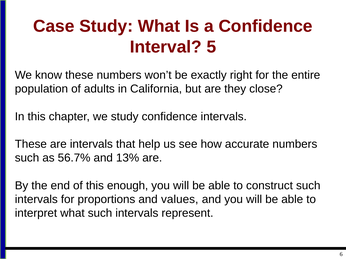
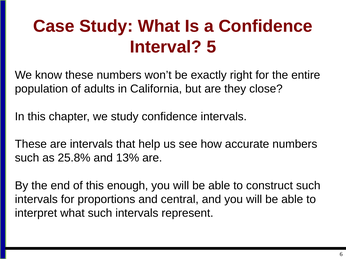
56.7%: 56.7% -> 25.8% (74, 158)
values: values -> central (180, 200)
